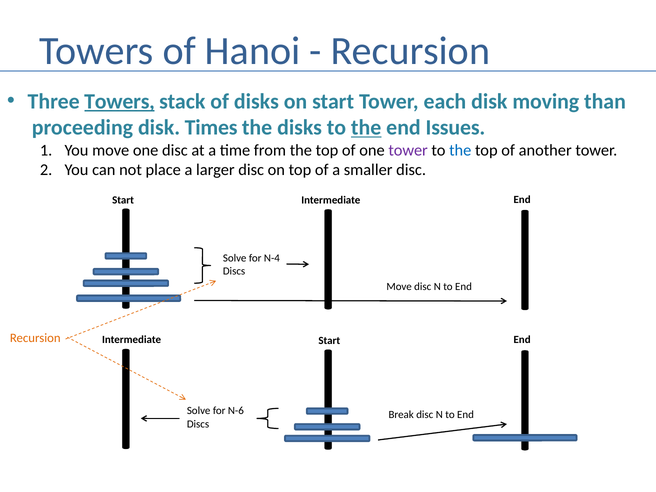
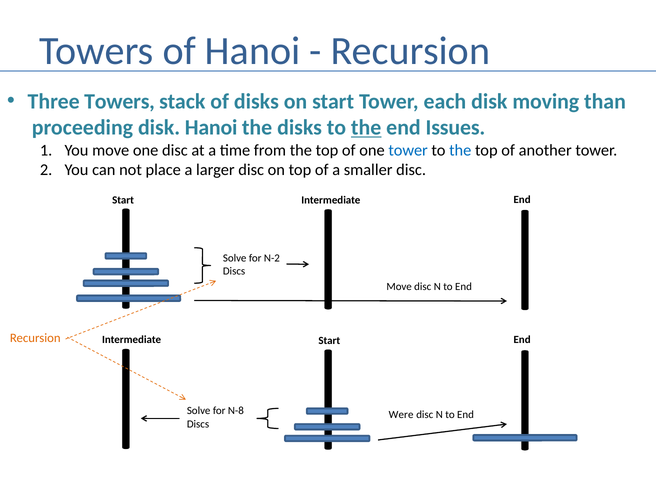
Towers underline: present -> none (120, 101)
disk Times: Times -> Hanoi (211, 128)
tower colour: purple -> blue (408, 150)
N-4: N-4 -> N-2 (272, 258)
N-6: N-6 -> N-8 (236, 411)
Break: Break -> Were (401, 415)
